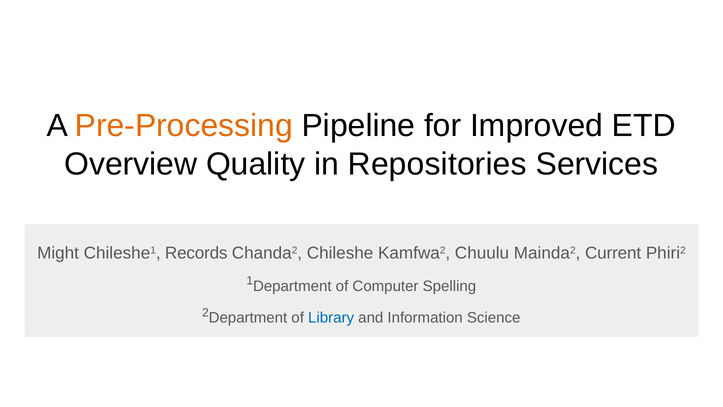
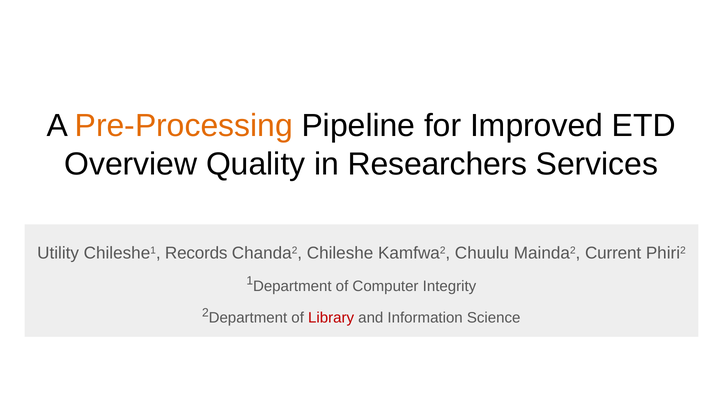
Repositories: Repositories -> Researchers (437, 164)
Might: Might -> Utility (58, 253)
Spelling: Spelling -> Integrity (449, 286)
Library colour: blue -> red (331, 318)
